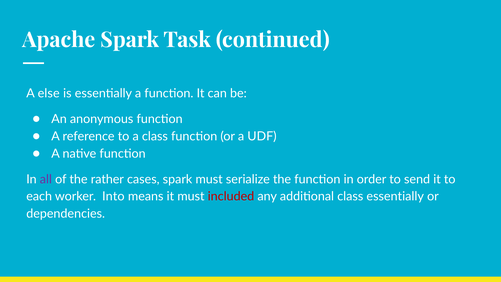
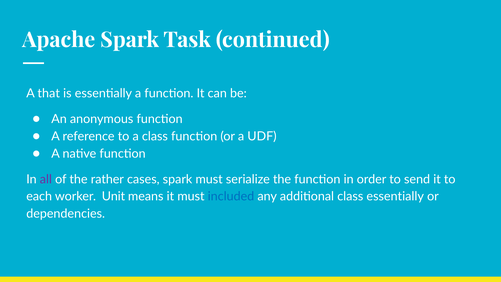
else: else -> that (49, 93)
Into: Into -> Unit (113, 196)
included colour: red -> blue (231, 196)
